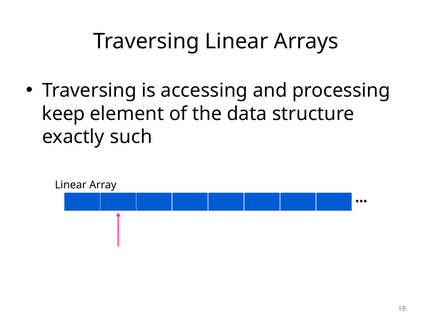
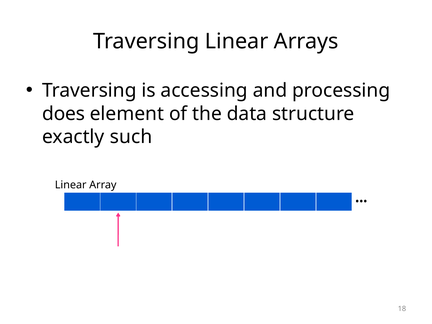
keep: keep -> does (64, 114)
